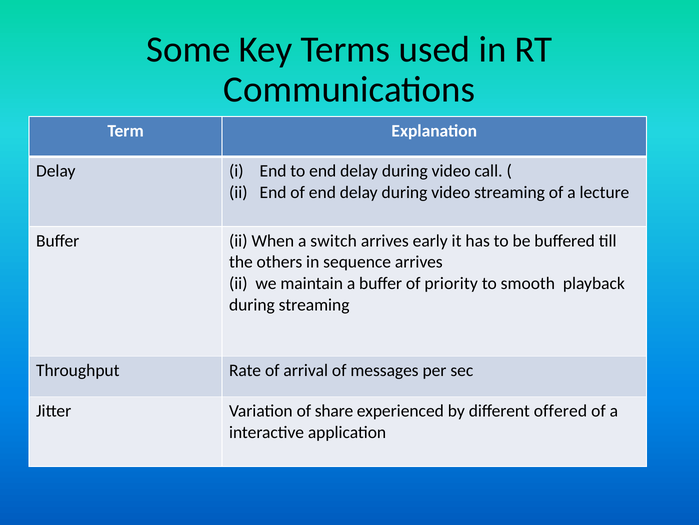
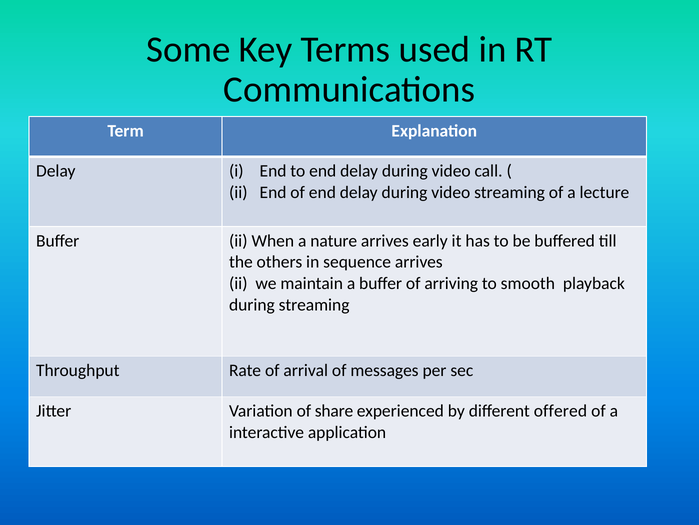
switch: switch -> nature (334, 241)
priority: priority -> arriving (451, 283)
